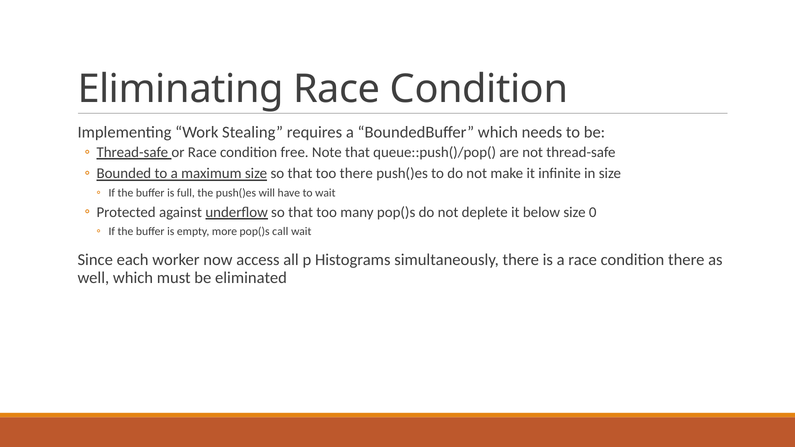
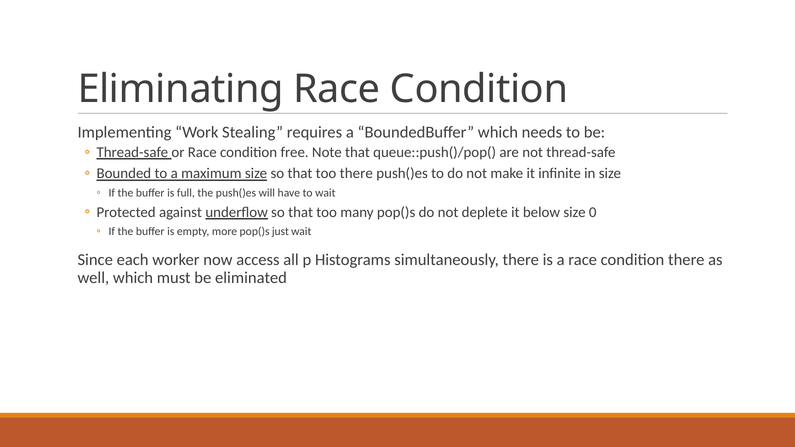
call: call -> just (280, 232)
